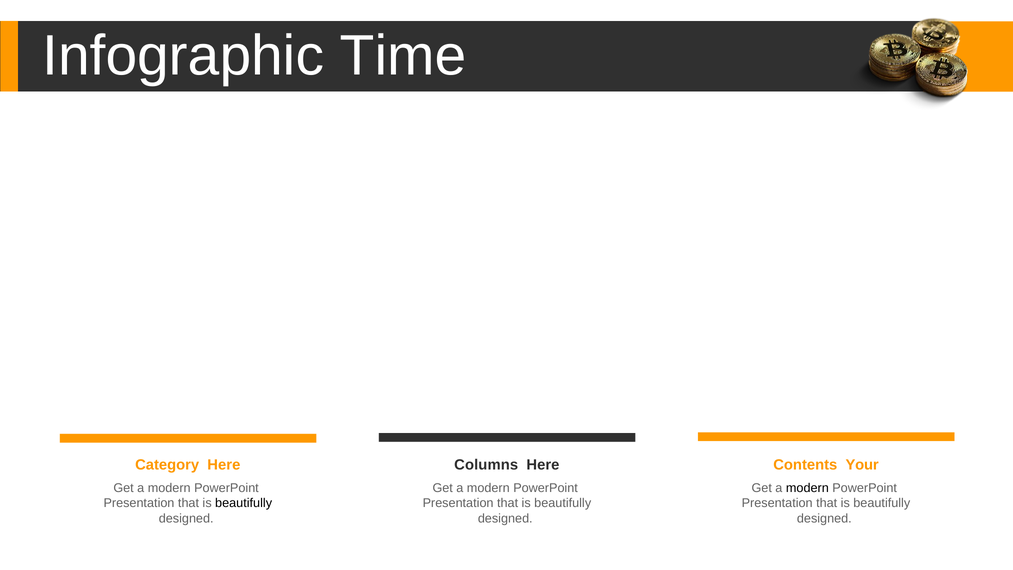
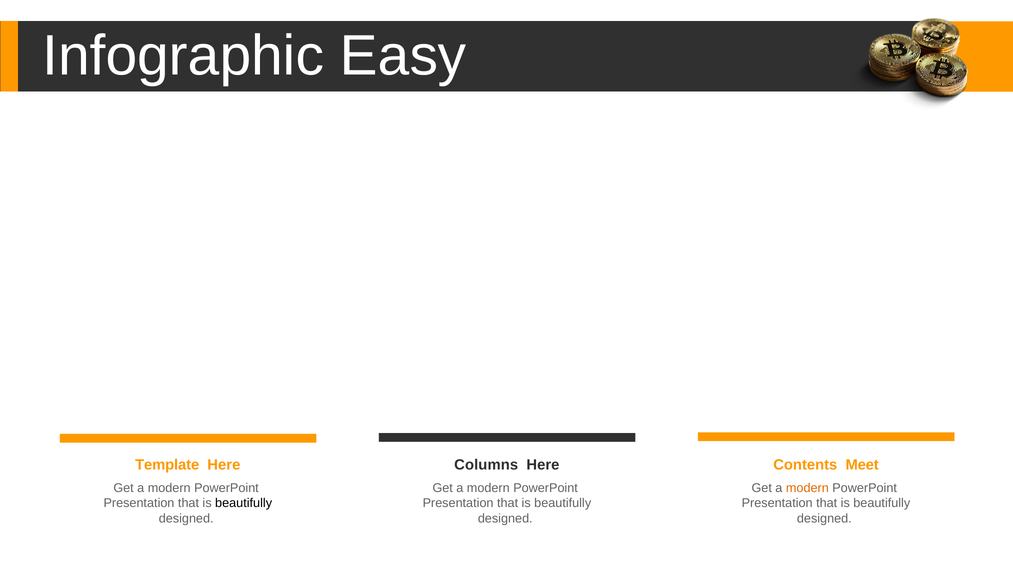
Time: Time -> Easy (403, 56)
Category: Category -> Template (167, 465)
Your: Your -> Meet (862, 465)
modern colour: black -> orange (807, 488)
